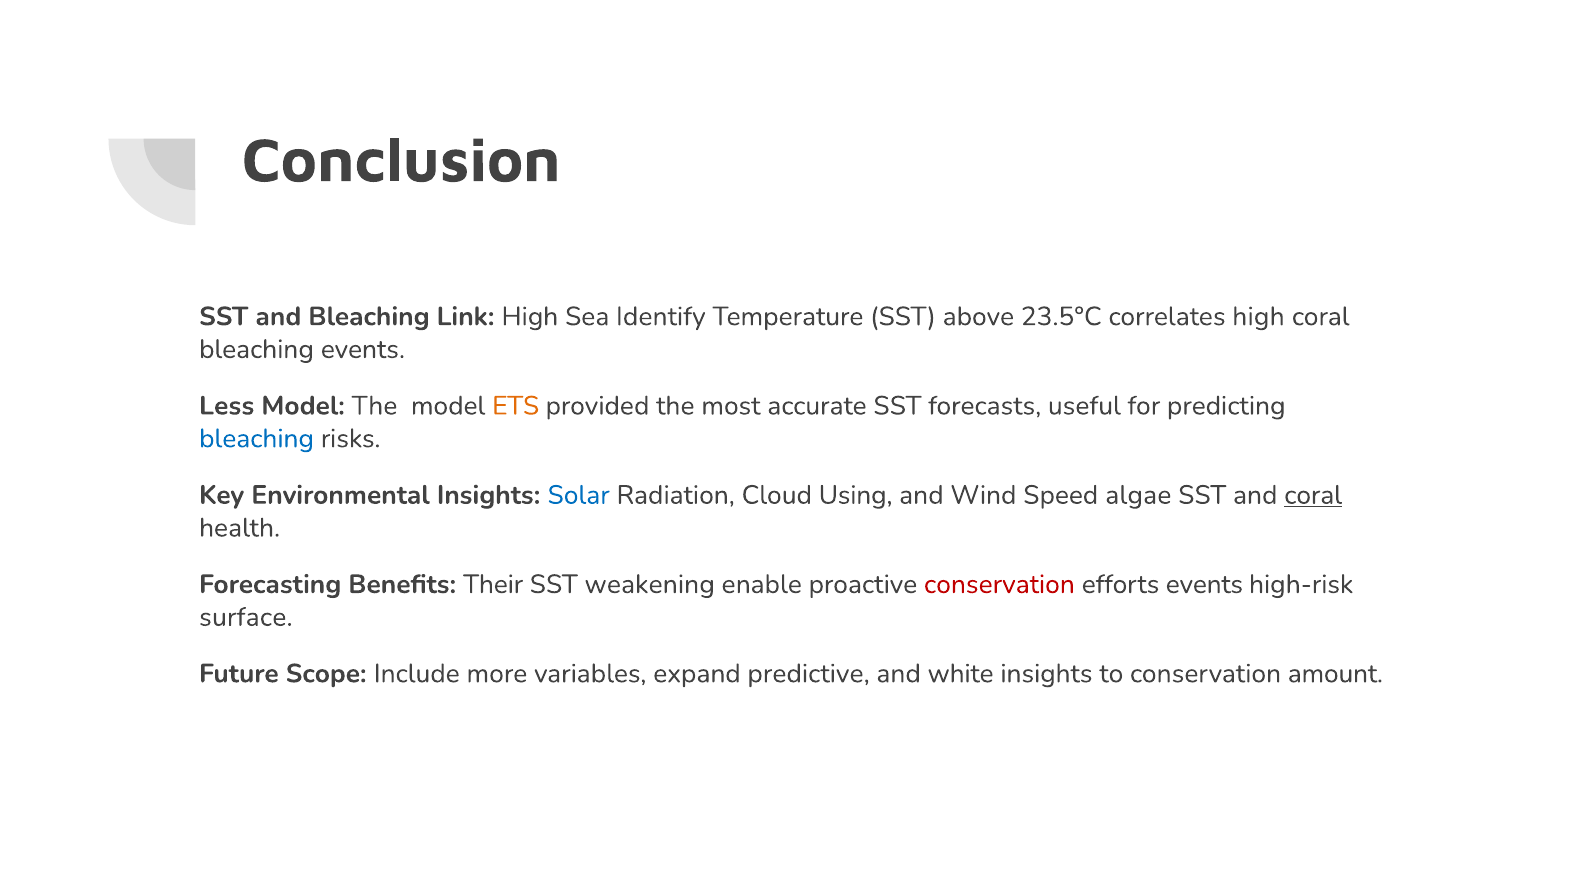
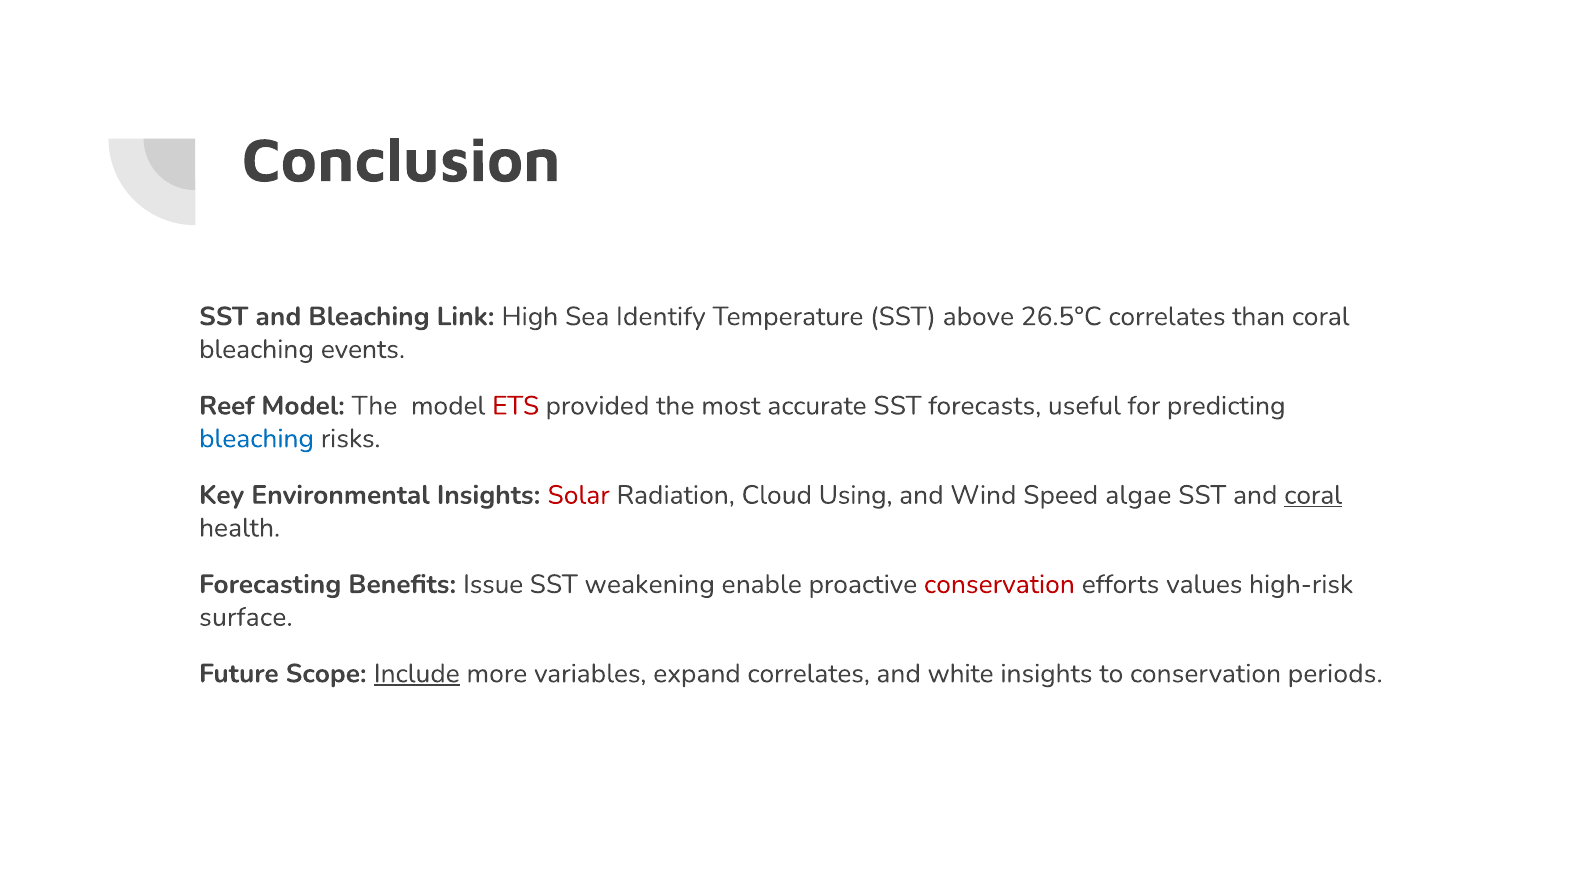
23.5°C: 23.5°C -> 26.5°C (1061, 317)
correlates high: high -> than (1259, 317)
Less: Less -> Reef (227, 406)
ETS colour: orange -> red (516, 406)
Solar colour: blue -> red (579, 495)
Their: Their -> Issue (493, 584)
efforts events: events -> values (1204, 584)
Include underline: none -> present (417, 674)
expand predictive: predictive -> correlates (809, 674)
amount: amount -> periods (1335, 674)
